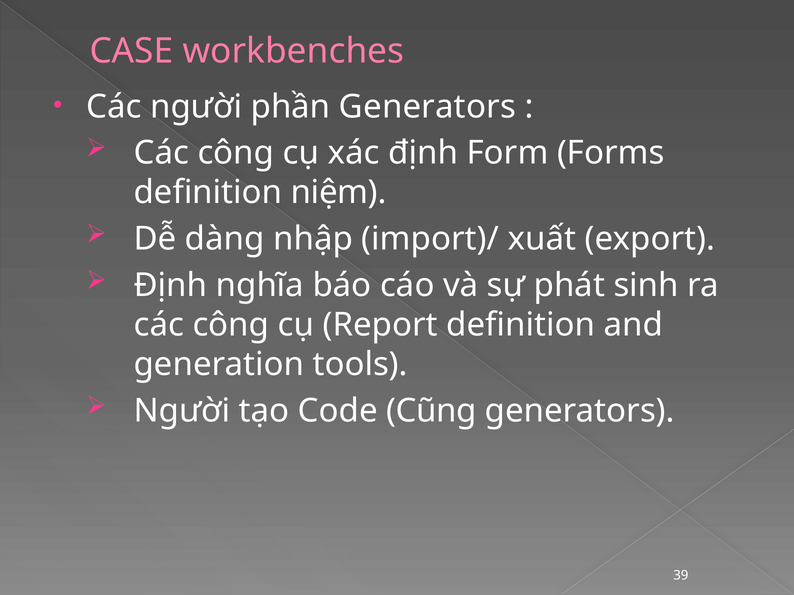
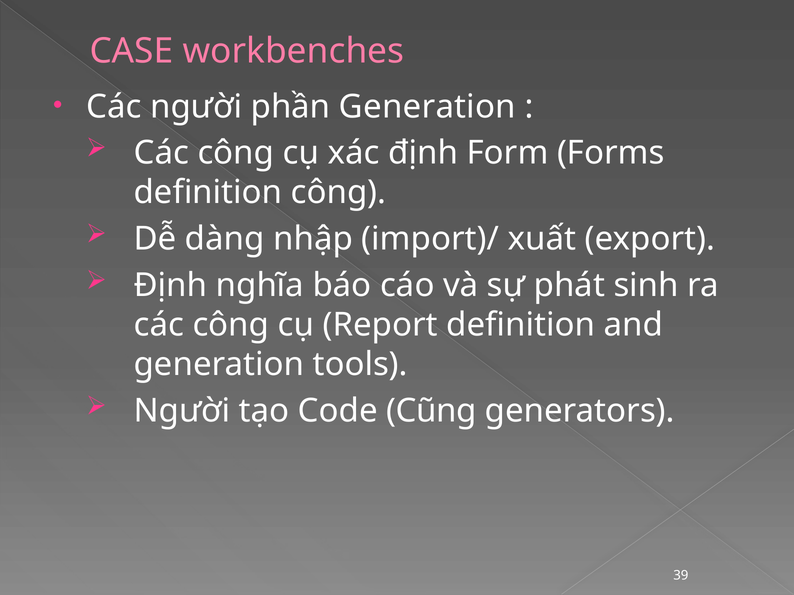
phần Generators: Generators -> Generation (427, 107)
definition niệm: niệm -> công (338, 193)
